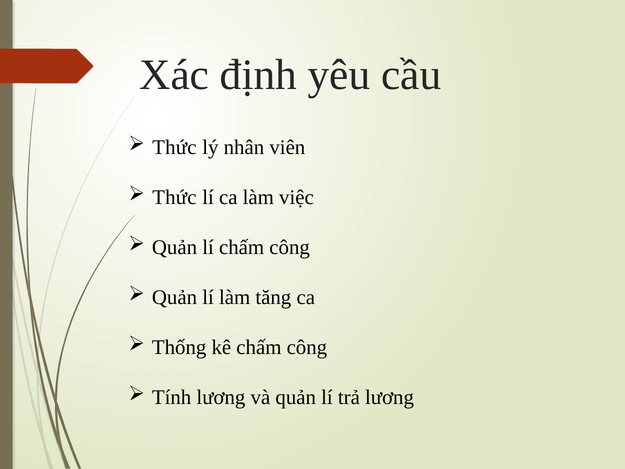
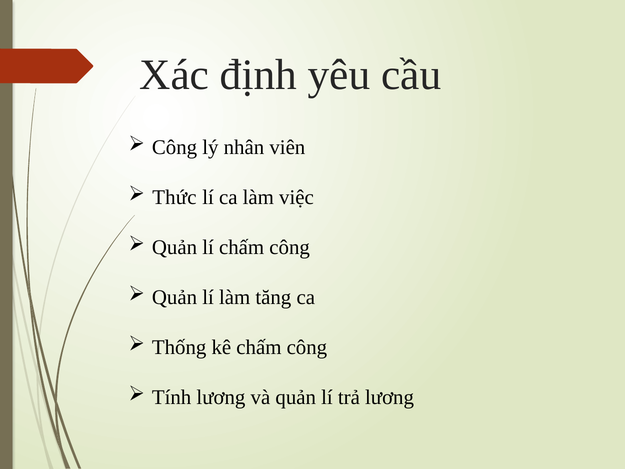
Thức: Thức -> Công (175, 147)
